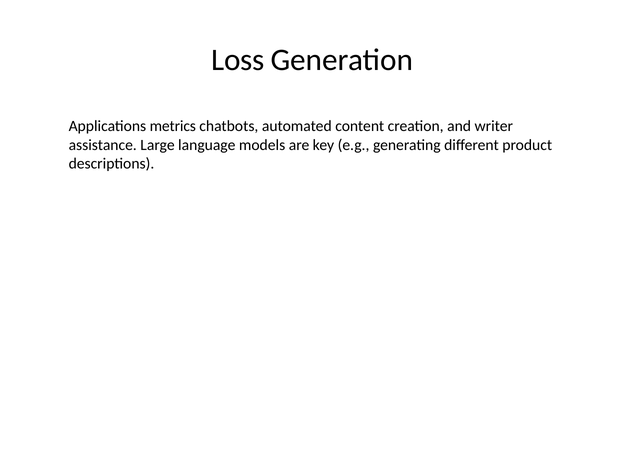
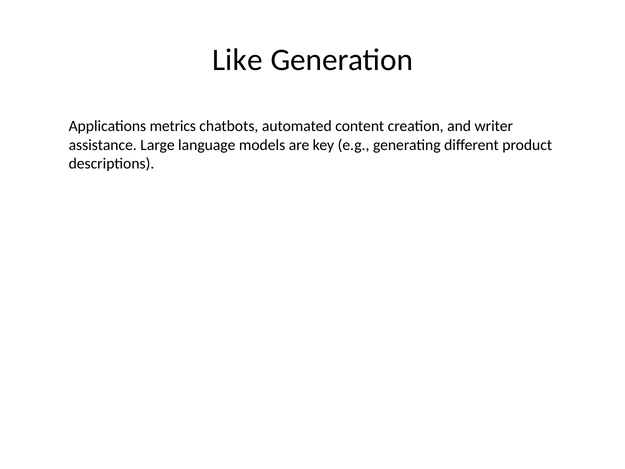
Loss: Loss -> Like (238, 60)
